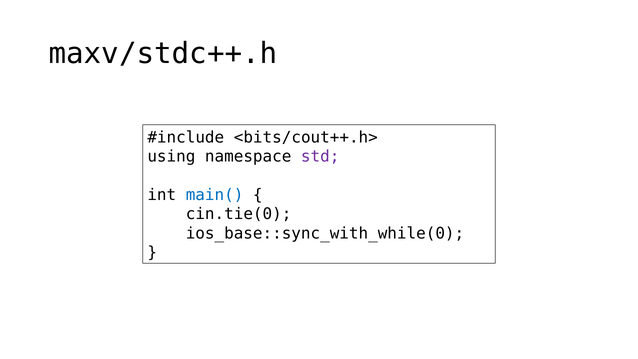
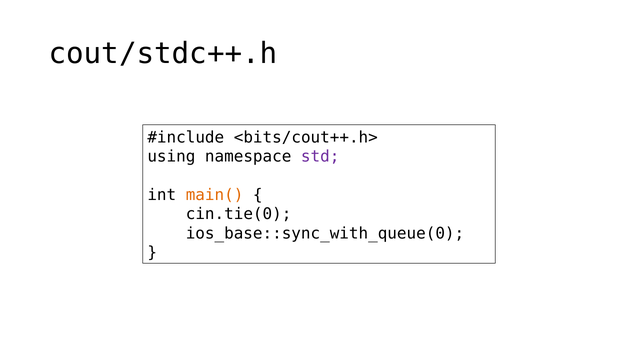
maxv/stdc++.h: maxv/stdc++.h -> cout/stdc++.h (163, 54)
main( colour: blue -> orange (215, 195)
ios_base::sync_with_while(0: ios_base::sync_with_while(0 -> ios_base::sync_with_queue(0 (325, 233)
